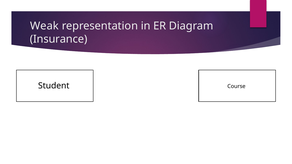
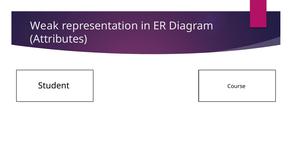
Insurance: Insurance -> Attributes (59, 39)
